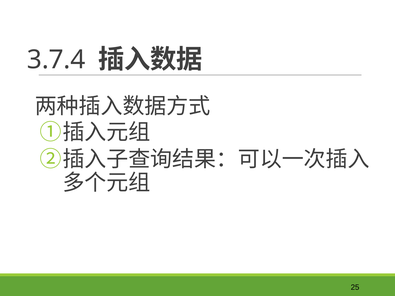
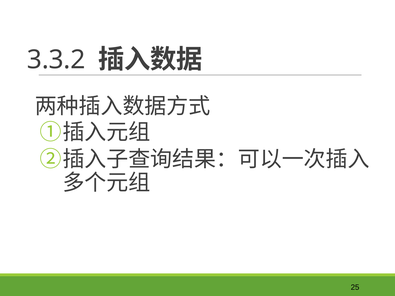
3.7.4: 3.7.4 -> 3.3.2 (56, 60)
